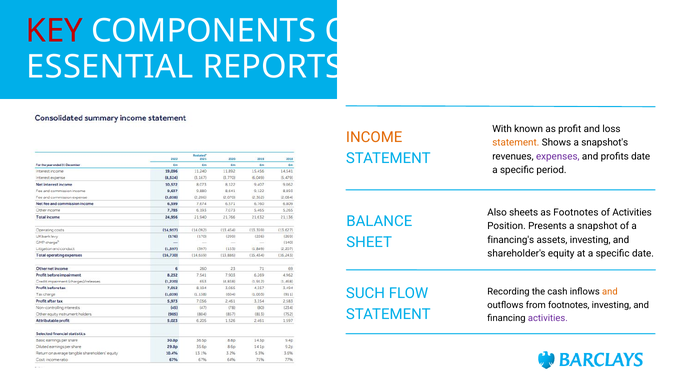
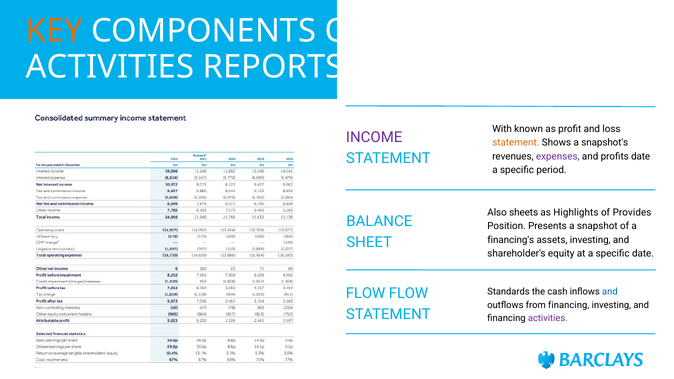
KEY colour: red -> orange (54, 31)
ESSENTIAL: ESSENTIAL -> ACTIVITIES (110, 67)
INCOME colour: orange -> purple (374, 137)
as Footnotes: Footnotes -> Highlights (576, 212)
of Activities: Activities -> Provides (632, 212)
SUCH: SUCH -> FLOW (366, 294)
Recording: Recording -> Standards (508, 292)
and colour: orange -> blue (610, 292)
from footnotes: footnotes -> financing (569, 305)
